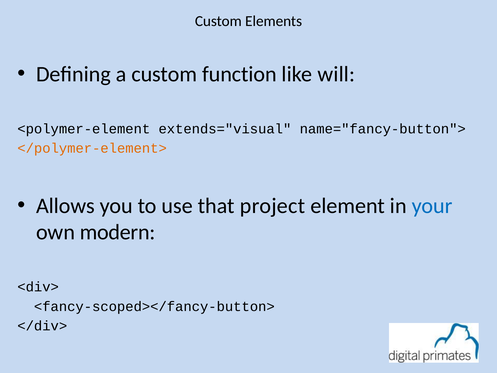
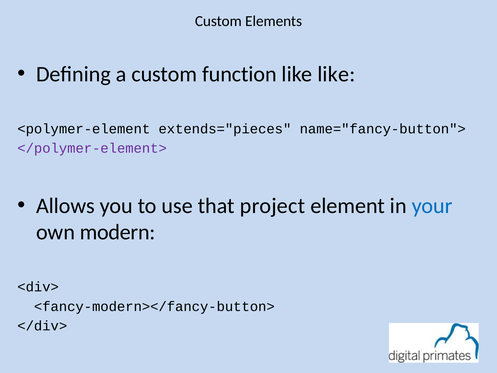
like will: will -> like (336, 74)
extends="visual: extends="visual -> extends="pieces (225, 129)
</polymer-element> colour: orange -> purple (92, 148)
<fancy-scoped></fancy-button>: <fancy-scoped></fancy-button> -> <fancy-modern></fancy-button> (154, 306)
